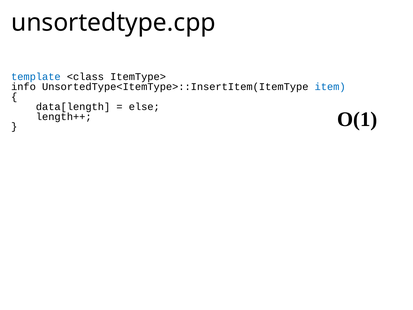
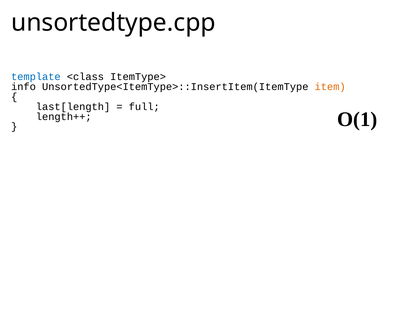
item colour: blue -> orange (330, 87)
data[length: data[length -> last[length (73, 107)
else: else -> full (144, 107)
